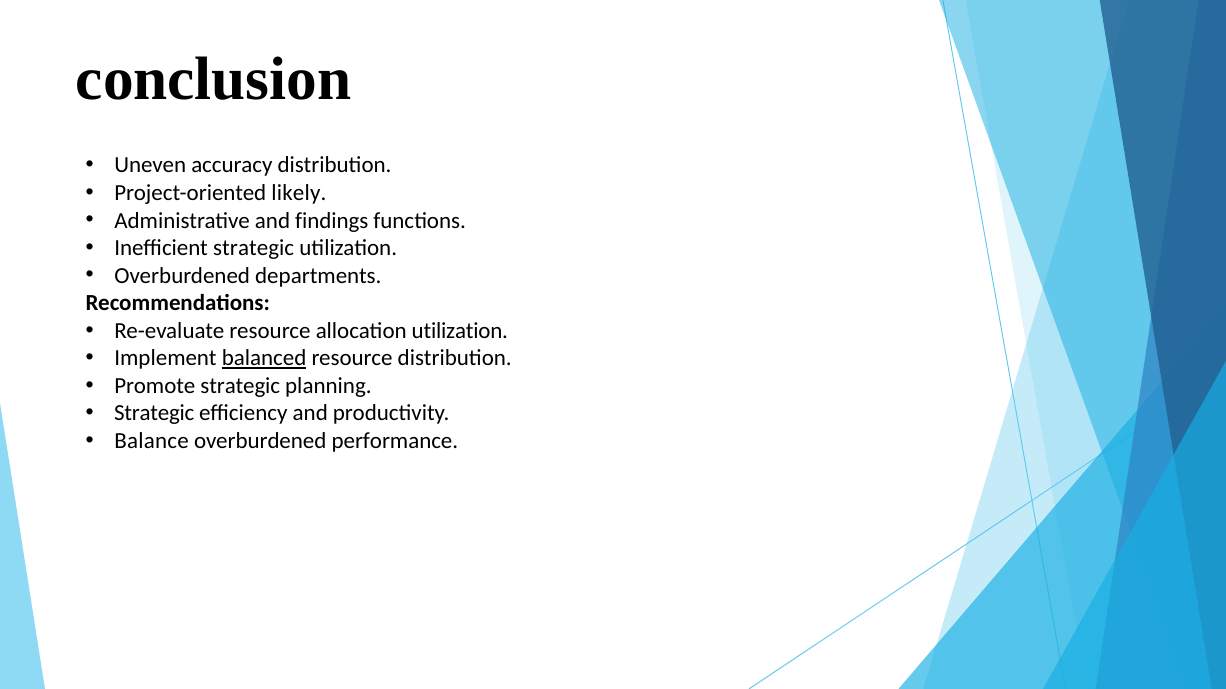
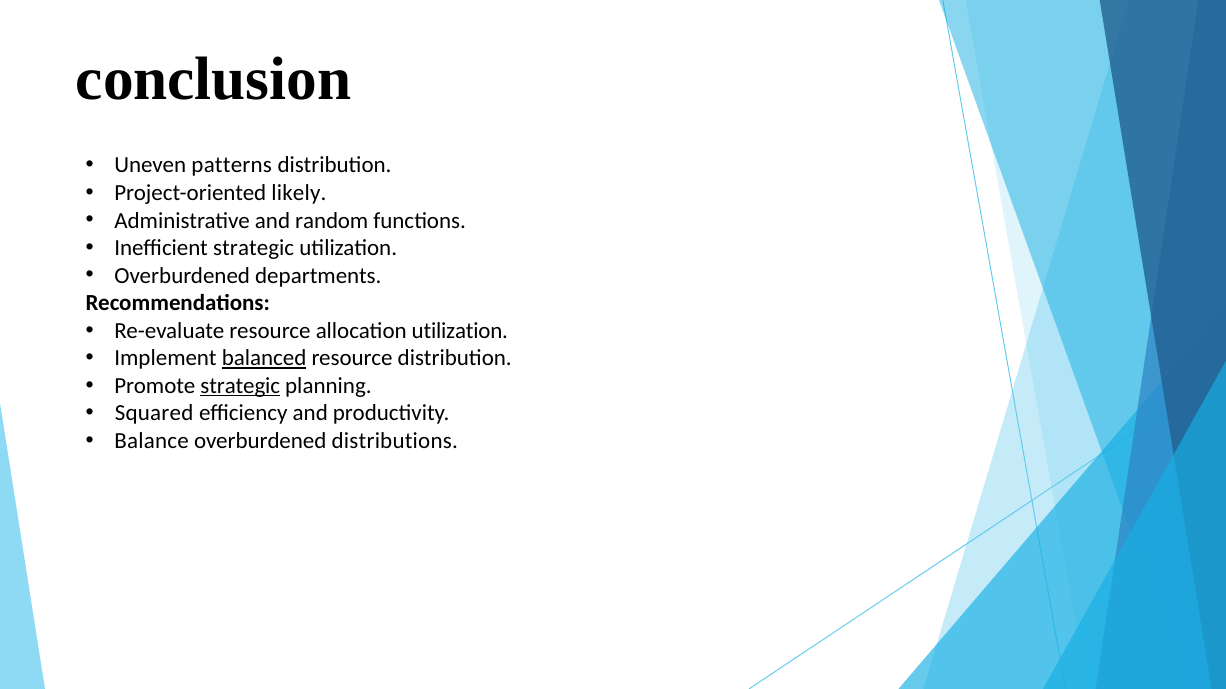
accuracy: accuracy -> patterns (232, 165)
findings: findings -> random (332, 221)
strategic underline: none -> present (240, 386)
Strategic: Strategic -> Squared (154, 414)
performance: performance -> distributions (395, 441)
